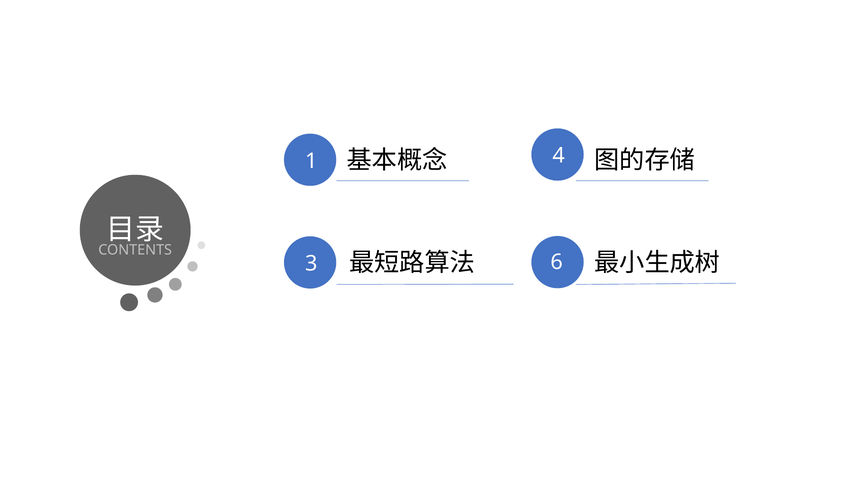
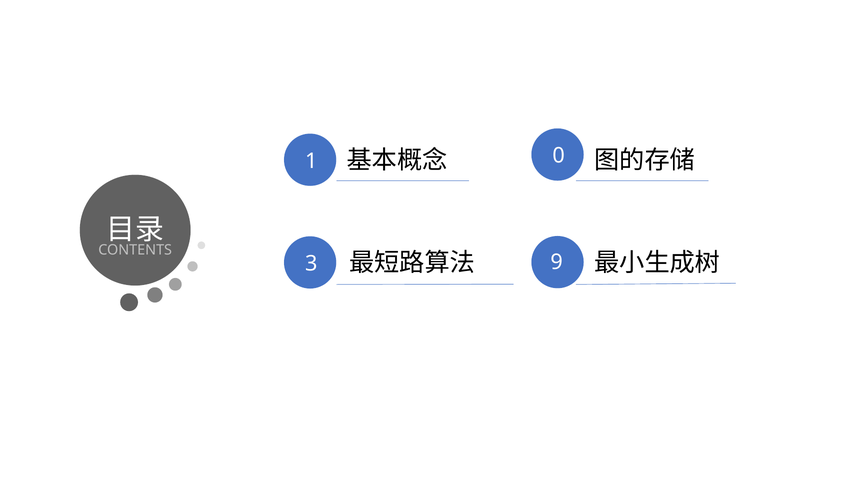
4: 4 -> 0 (559, 156)
6: 6 -> 9 (557, 262)
